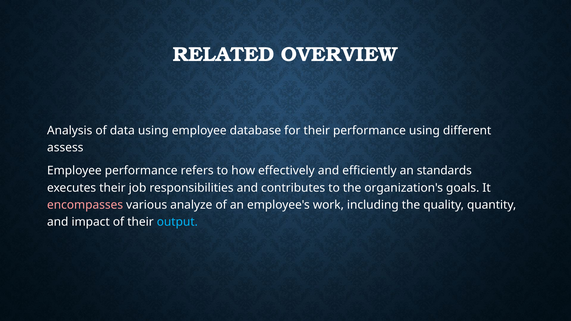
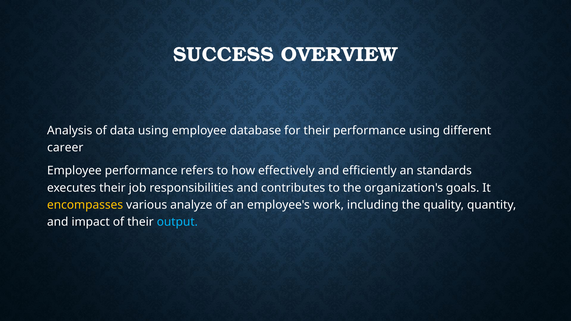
RELATED: RELATED -> SUCCESS (223, 55)
assess: assess -> career (65, 148)
encompasses colour: pink -> yellow (85, 205)
